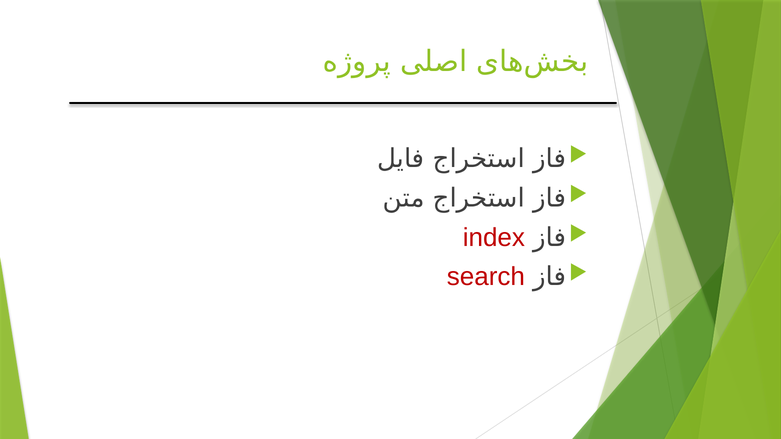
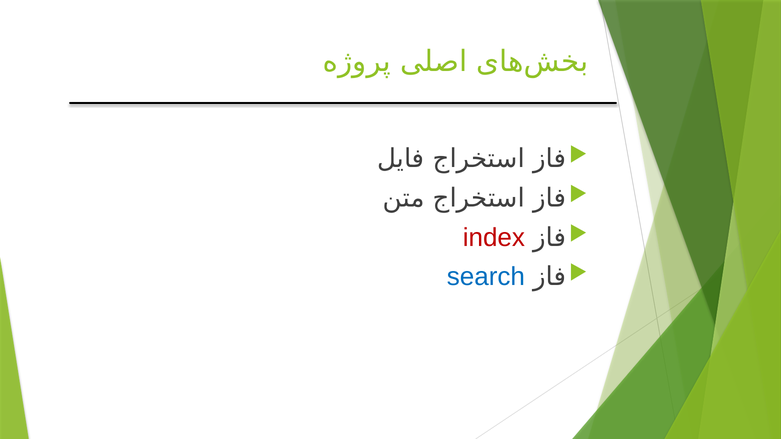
search colour: red -> blue (486, 277)
